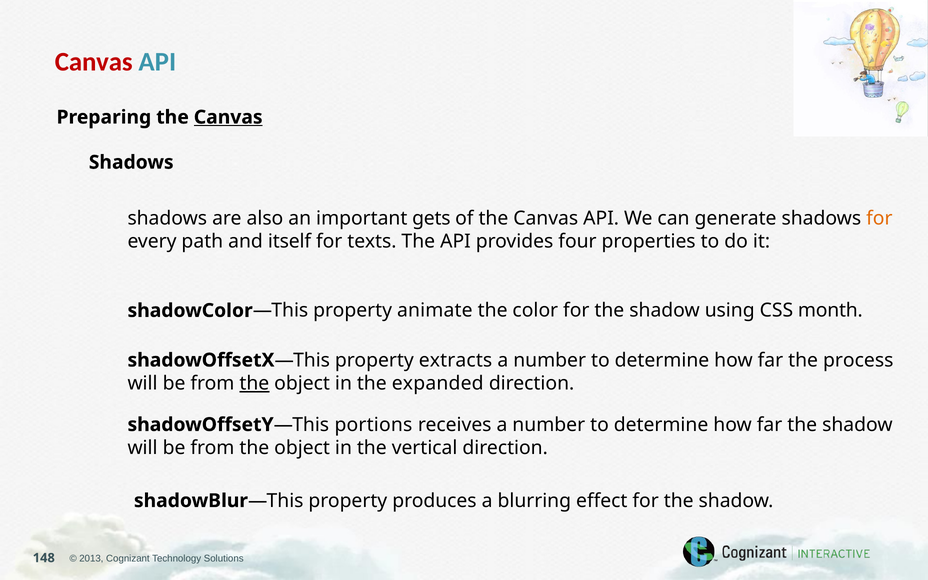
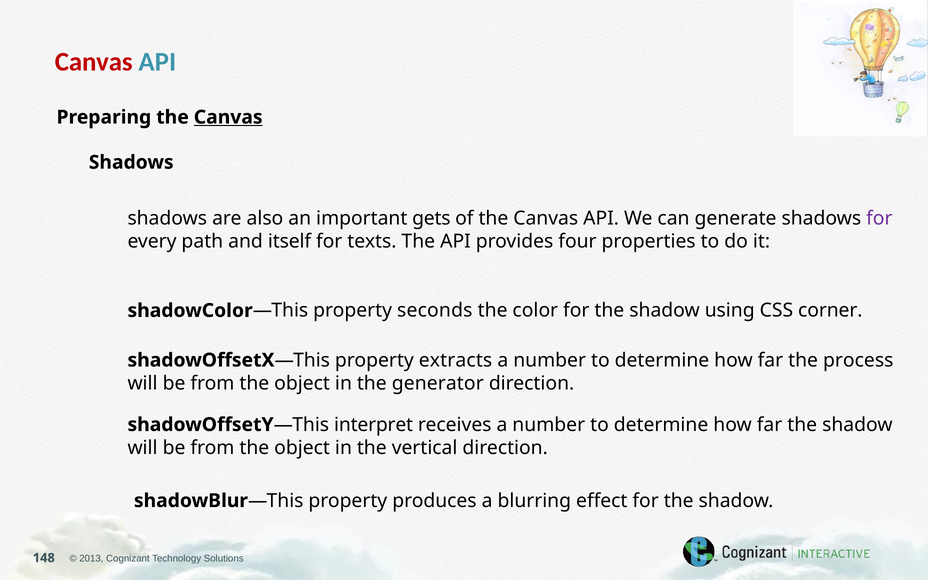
for colour: orange -> purple (879, 218)
animate: animate -> seconds (435, 311)
month: month -> corner (830, 311)
the underline: present -> none (254, 383)
expanded: expanded -> generator (438, 383)
portions: portions -> interpret (374, 425)
